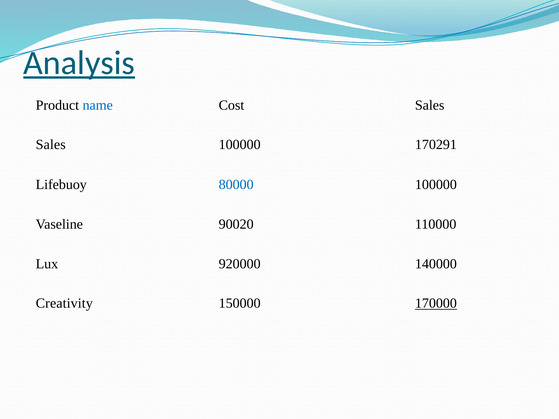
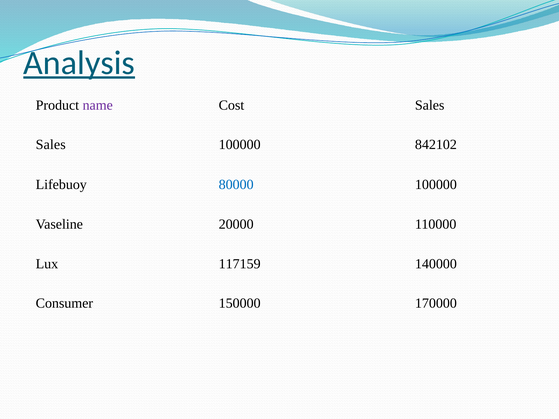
name colour: blue -> purple (98, 105)
170291: 170291 -> 842102 (436, 145)
90020: 90020 -> 20000 (236, 224)
920000: 920000 -> 117159 (240, 264)
Creativity: Creativity -> Consumer (64, 304)
170000 underline: present -> none (436, 304)
